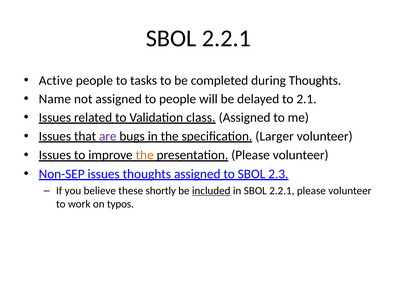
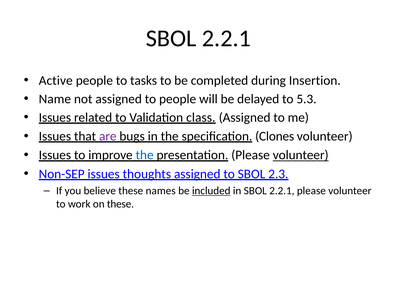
during Thoughts: Thoughts -> Insertion (315, 80)
2.1: 2.1 -> 5.3 (306, 99)
Larger: Larger -> Clones (275, 136)
the colour: orange -> blue (145, 155)
volunteer underline: none -> present (301, 155)
shortly: shortly -> names (161, 191)
on typos: typos -> these (120, 204)
